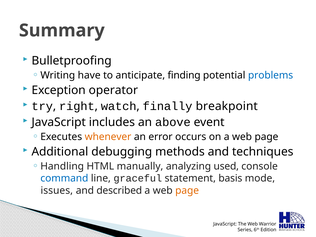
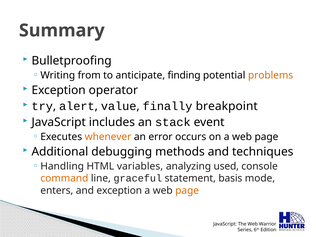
have: have -> from (89, 75)
problems colour: blue -> orange (271, 75)
right: right -> alert (77, 106)
watch: watch -> value (119, 106)
above: above -> stack (173, 122)
manually: manually -> variables (140, 166)
command colour: blue -> orange (64, 178)
issues: issues -> enters (57, 191)
and described: described -> exception (119, 191)
